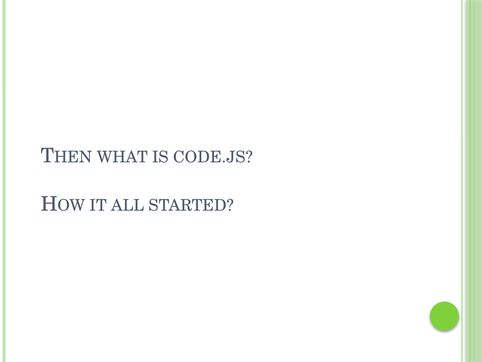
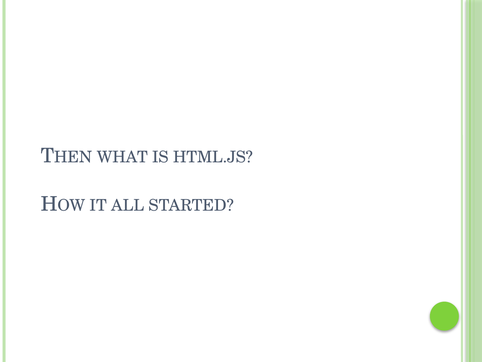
CODE.JS: CODE.JS -> HTML.JS (213, 157)
